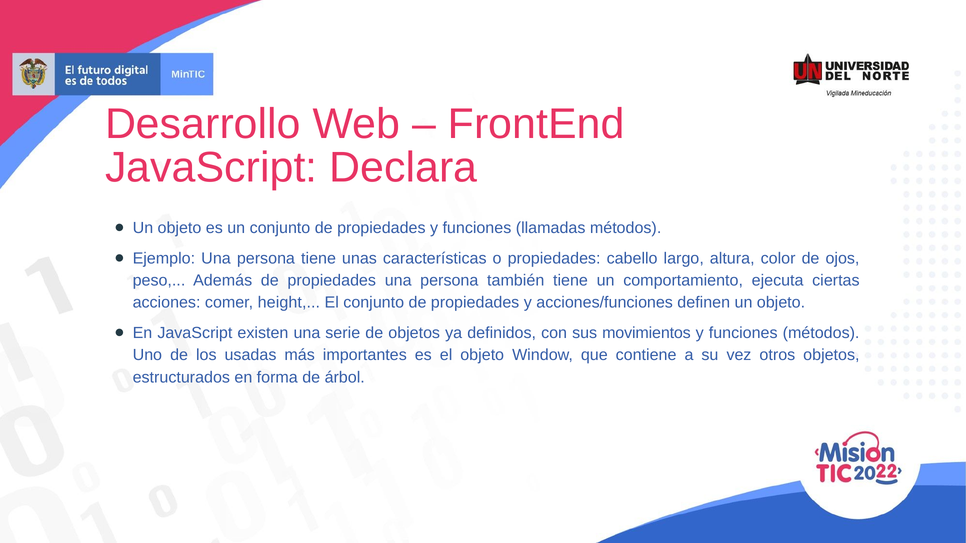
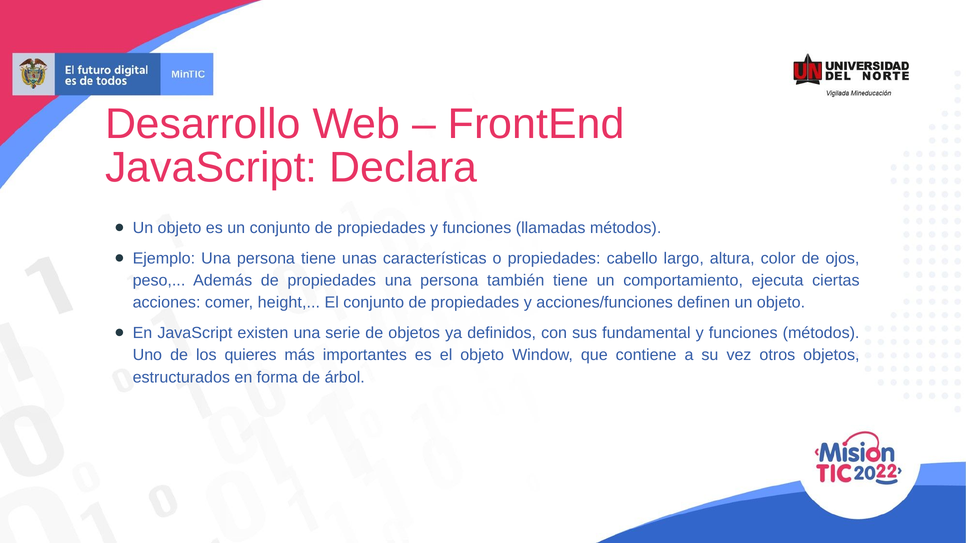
movimientos: movimientos -> fundamental (646, 333)
usadas: usadas -> quieres (251, 355)
